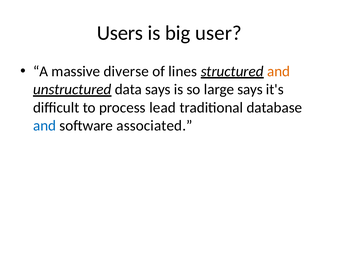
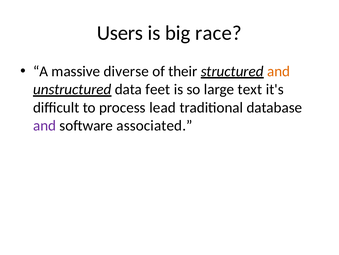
user: user -> race (218, 33)
lines: lines -> their (183, 71)
data says: says -> feet (158, 89)
large says: says -> text (250, 89)
and colour: blue -> purple (45, 125)
